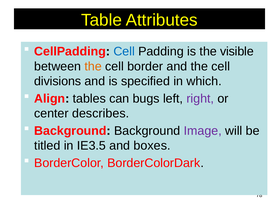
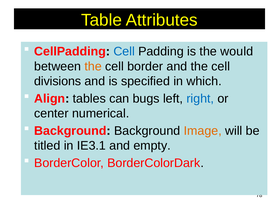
visible: visible -> would (237, 52)
right colour: purple -> blue (200, 99)
describes: describes -> numerical (101, 114)
Image colour: purple -> orange (203, 131)
IE3.5: IE3.5 -> IE3.1 (91, 146)
boxes: boxes -> empty (152, 146)
